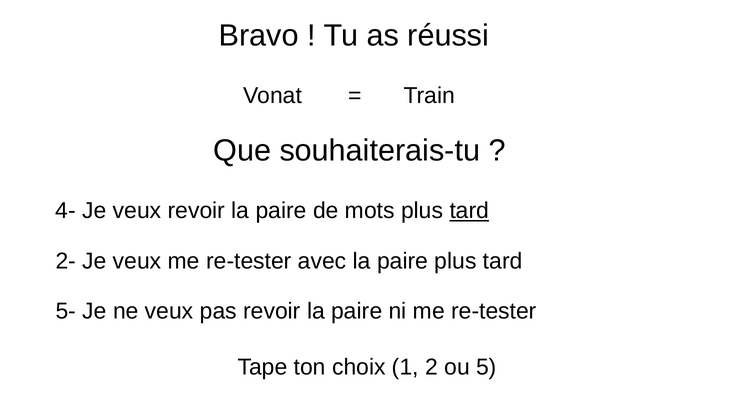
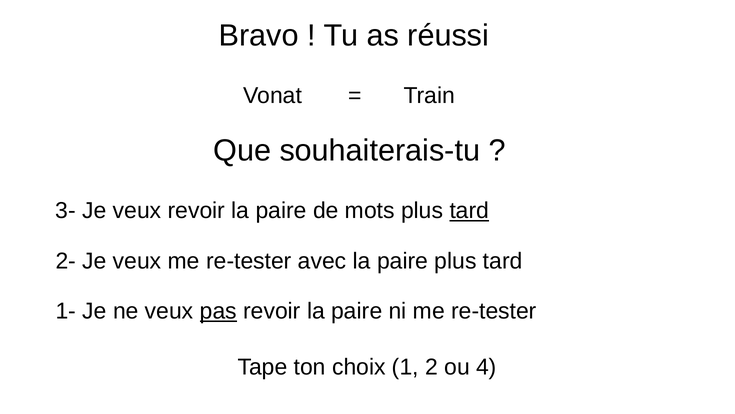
4-: 4- -> 3- (66, 211)
5-: 5- -> 1- (66, 311)
pas underline: none -> present (218, 311)
5: 5 -> 4 (486, 367)
